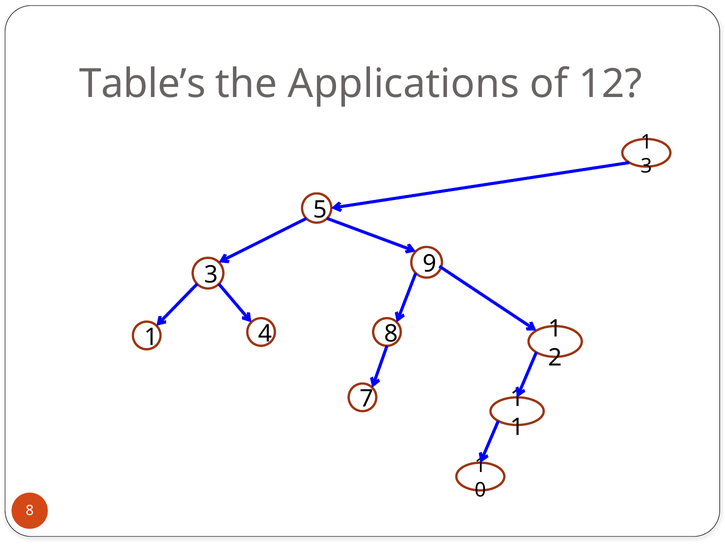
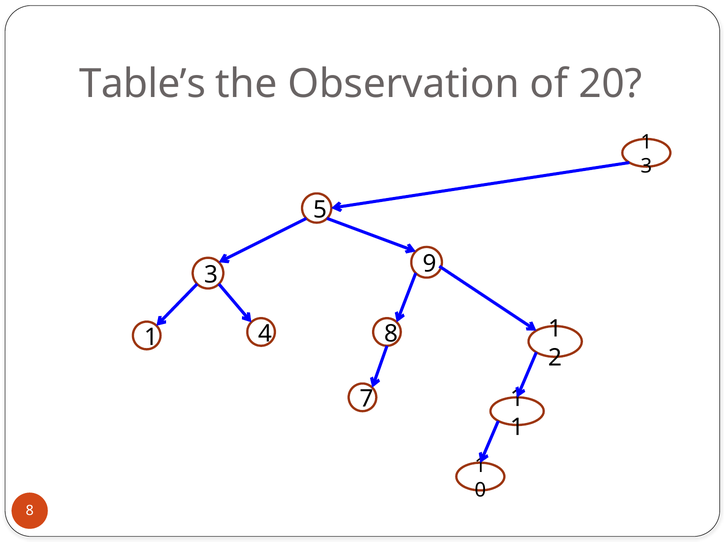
Applications: Applications -> Observation (404, 84)
12: 12 -> 20 (610, 84)
